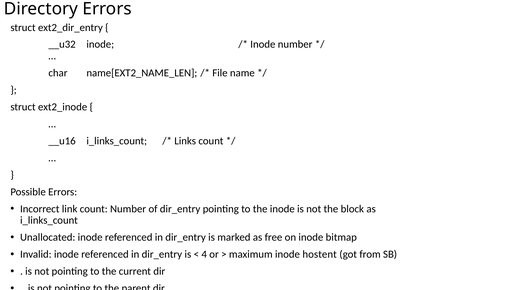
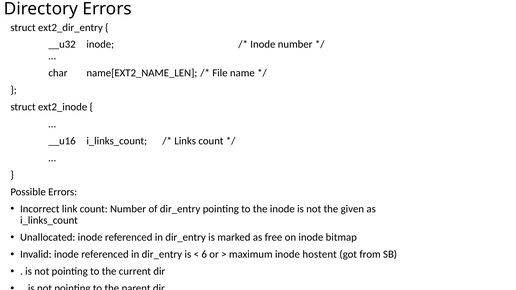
block: block -> given (352, 209)
4: 4 -> 6 (204, 255)
